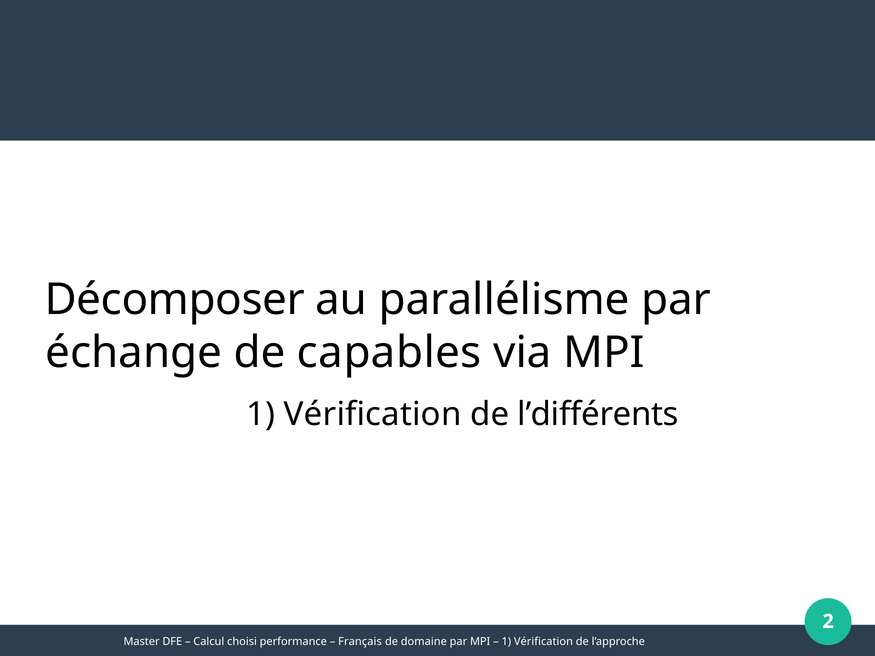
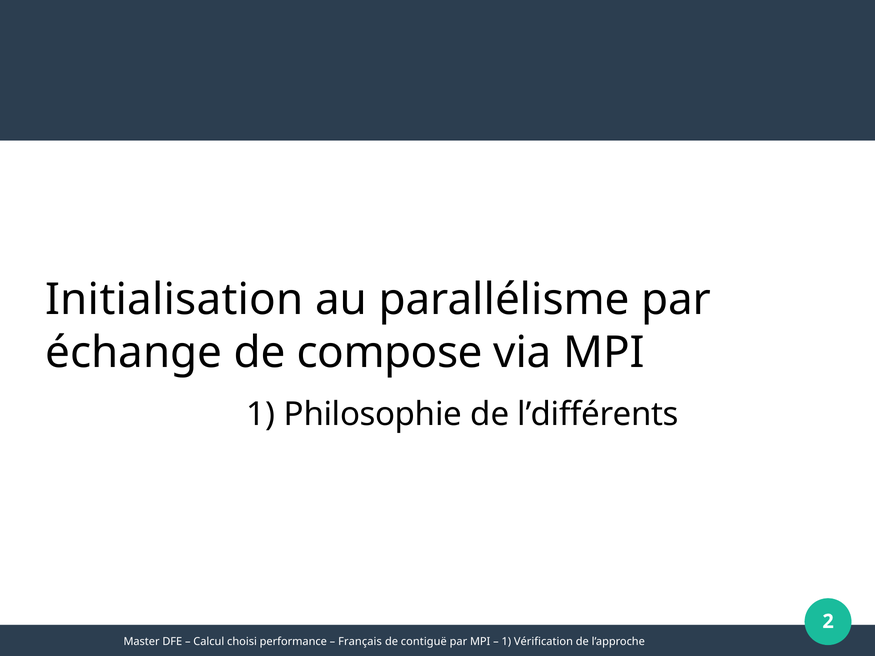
Décomposer: Décomposer -> Initialisation (174, 300)
capables: capables -> compose (390, 353)
Vérification: Vérification -> Philosophie (373, 415)
domaine: domaine -> contiguë (424, 642)
